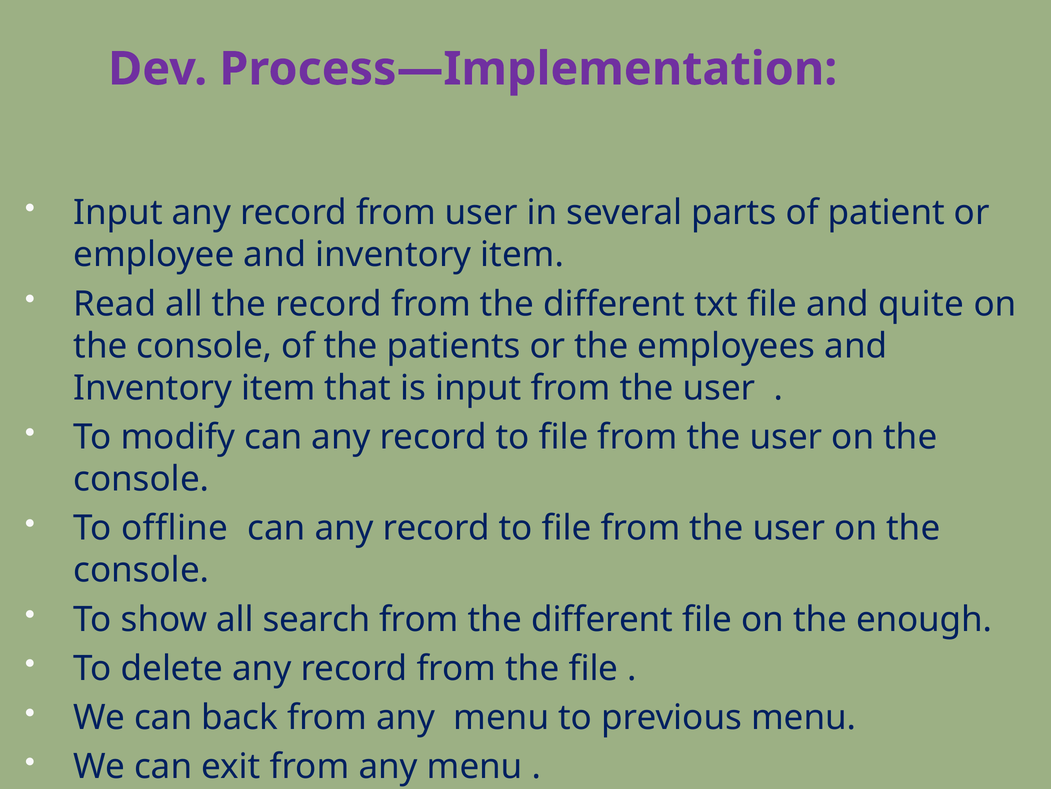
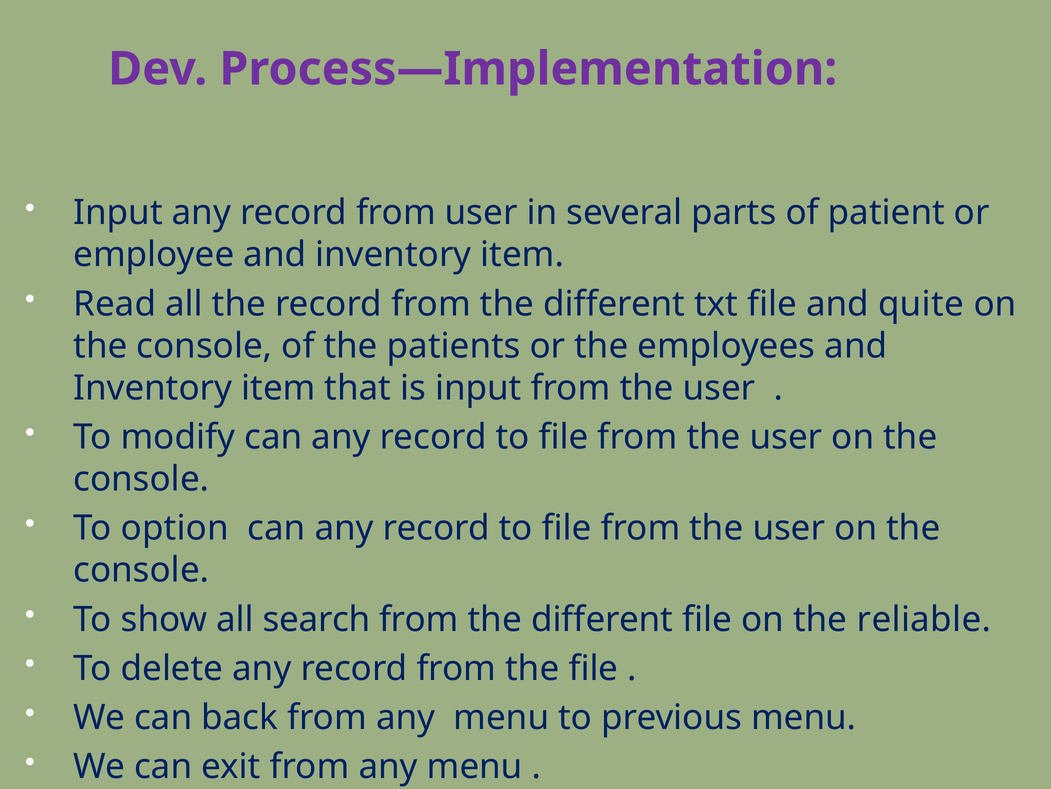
offline: offline -> option (175, 528)
enough: enough -> reliable (924, 619)
